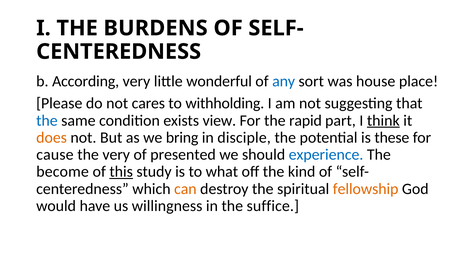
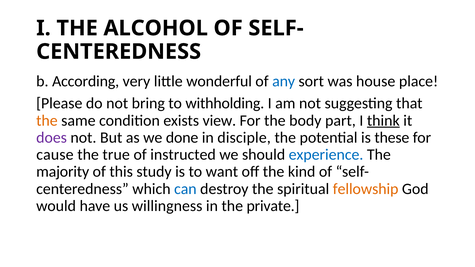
BURDENS: BURDENS -> ALCOHOL (156, 28)
cares: cares -> bring (148, 103)
the colour: blue -> orange (47, 121)
rapid: rapid -> body (305, 121)
does colour: orange -> purple (52, 138)
bring: bring -> done (182, 138)
the very: very -> true (116, 155)
presented: presented -> instructed (183, 155)
become: become -> majority (63, 172)
this underline: present -> none (121, 172)
what: what -> want (222, 172)
can colour: orange -> blue (185, 189)
suffice: suffice -> private (273, 206)
